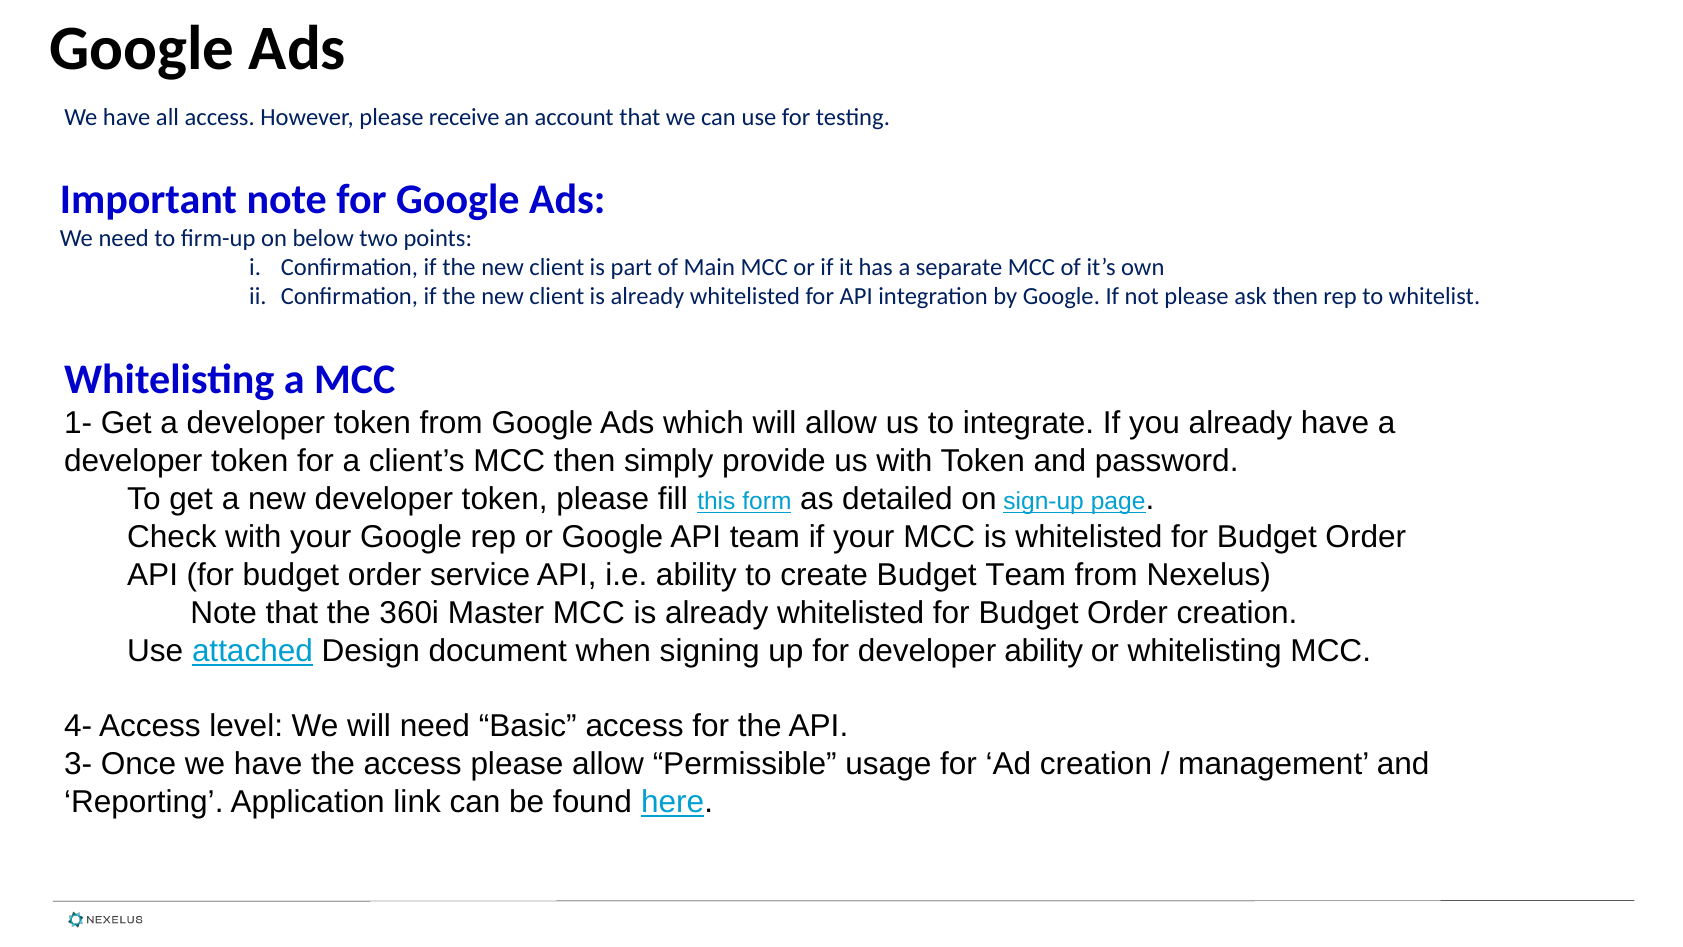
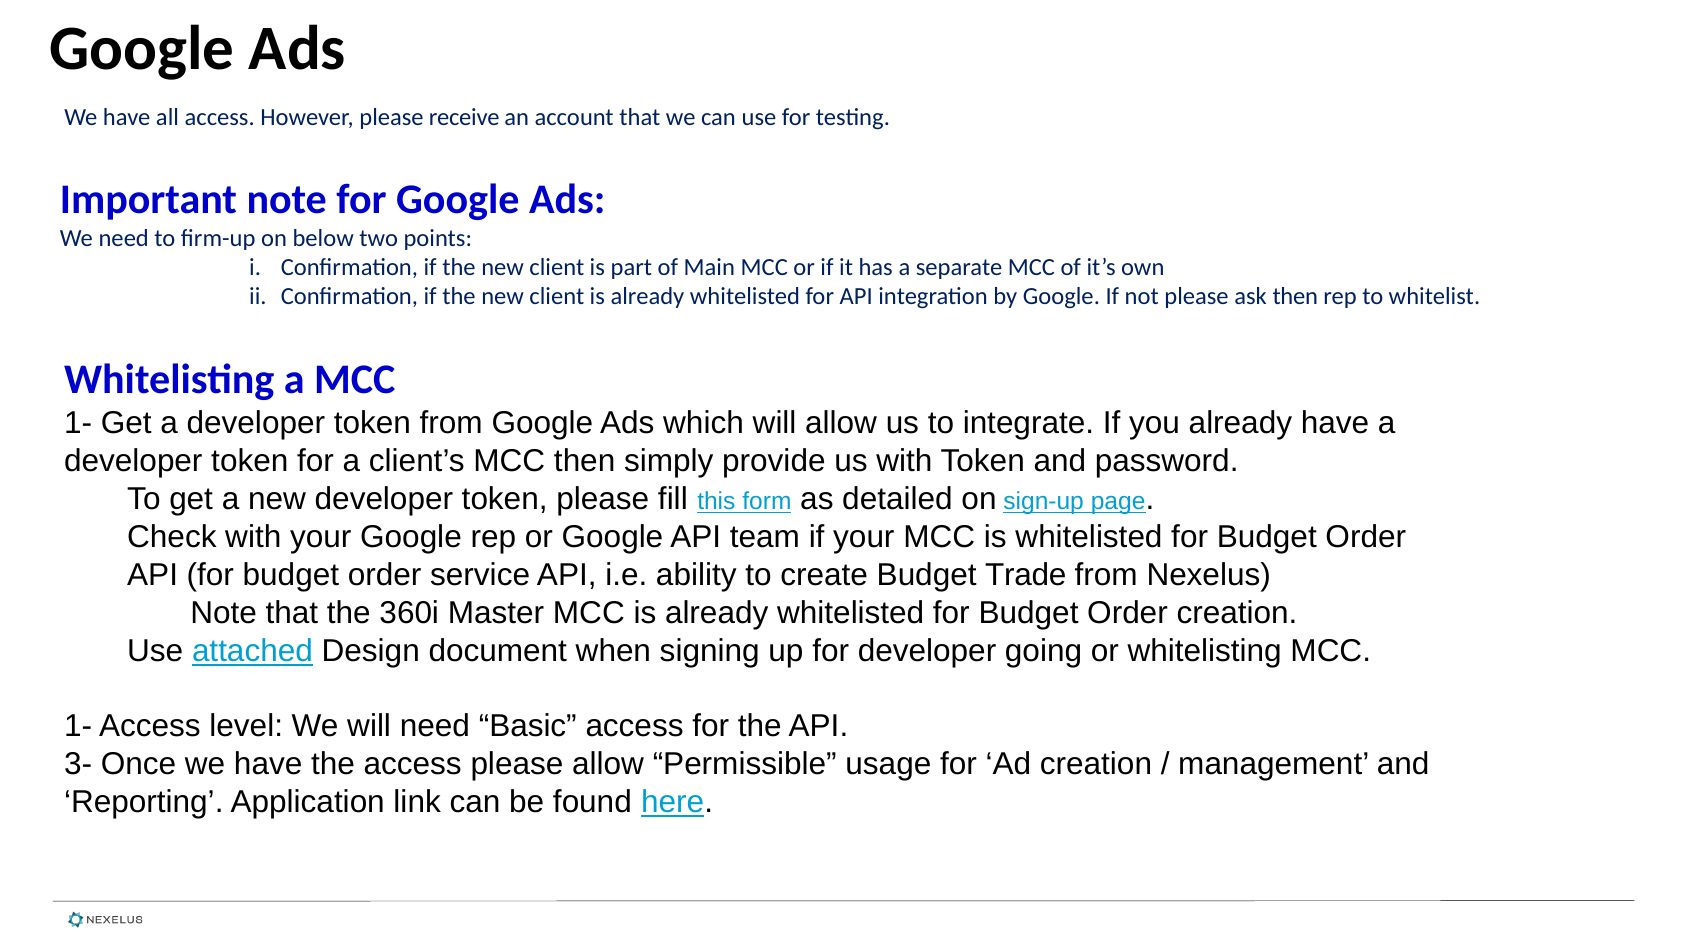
Budget Team: Team -> Trade (1026, 575)
developer ability: ability -> going (1044, 650)
4-: 4- -> 1- (78, 726)
